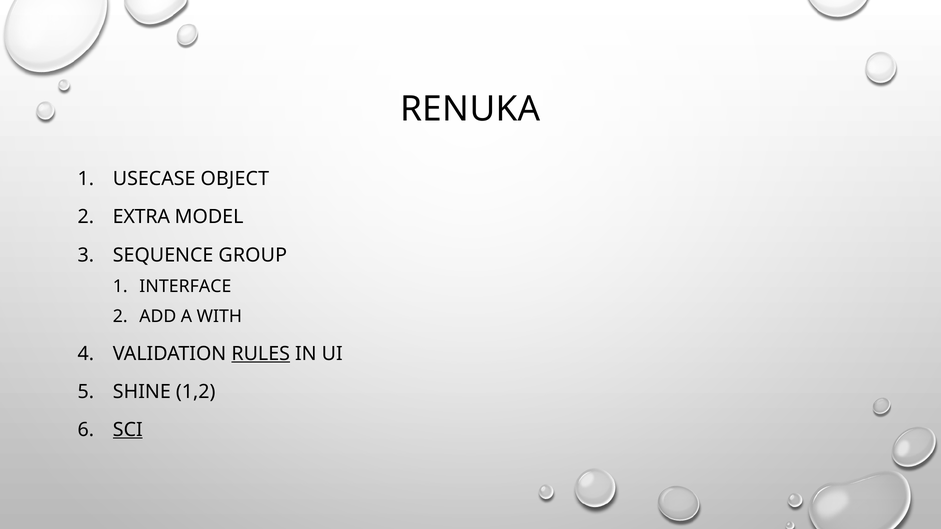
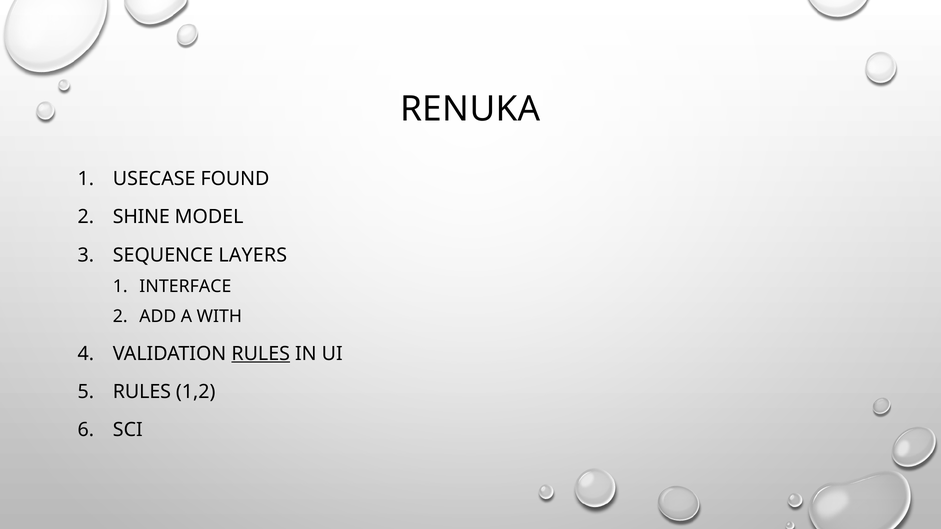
OBJECT: OBJECT -> FOUND (235, 179)
EXTRA: EXTRA -> SHINE (141, 217)
GROUP: GROUP -> LAYERS (253, 255)
SHINE: SHINE -> RULES (142, 392)
SCI underline: present -> none (128, 430)
